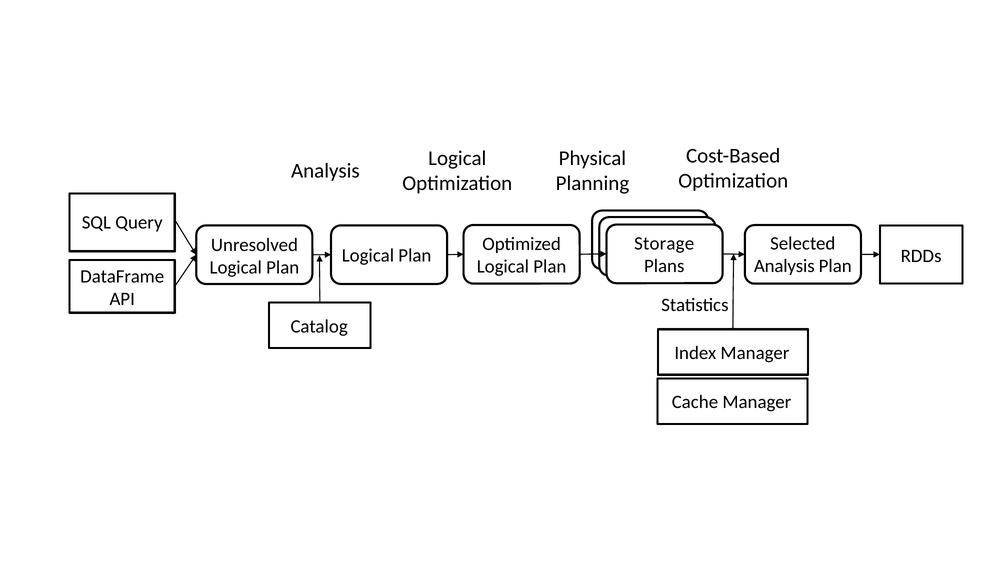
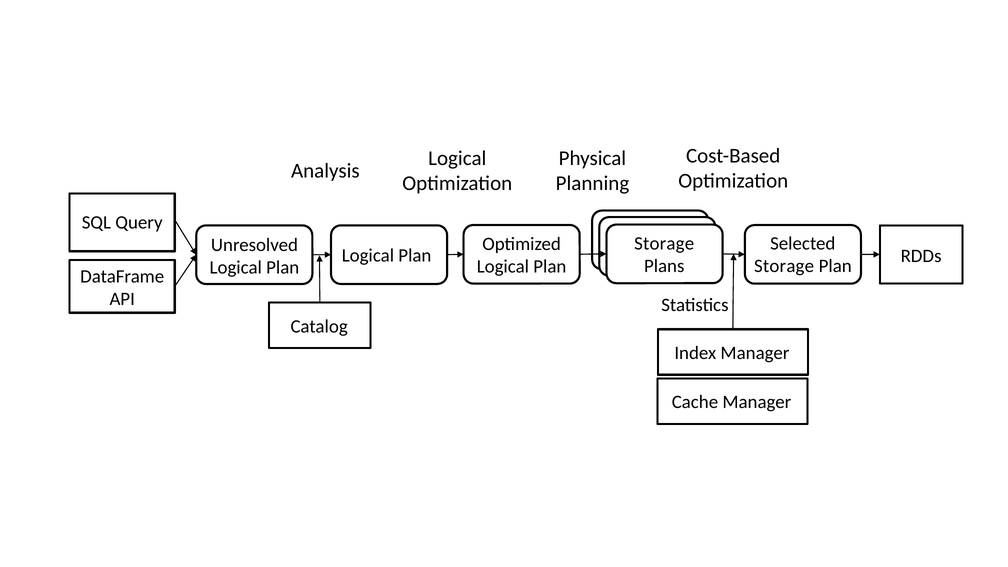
Analysis: Analysis -> Storage (784, 266)
